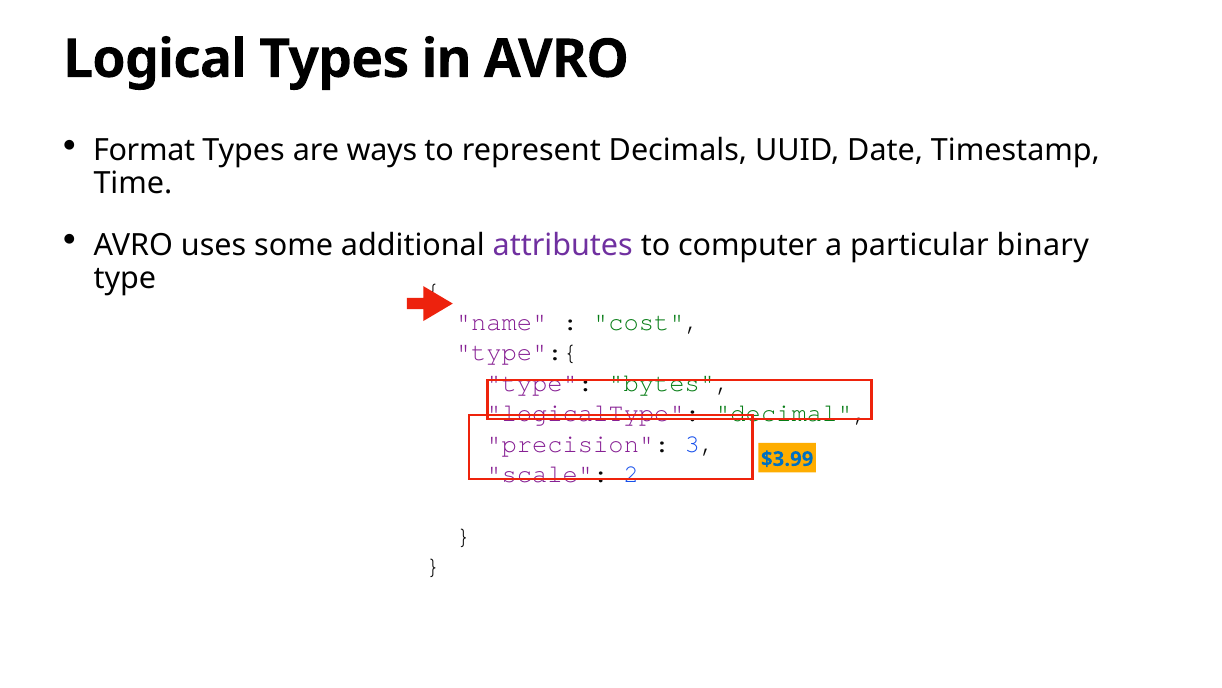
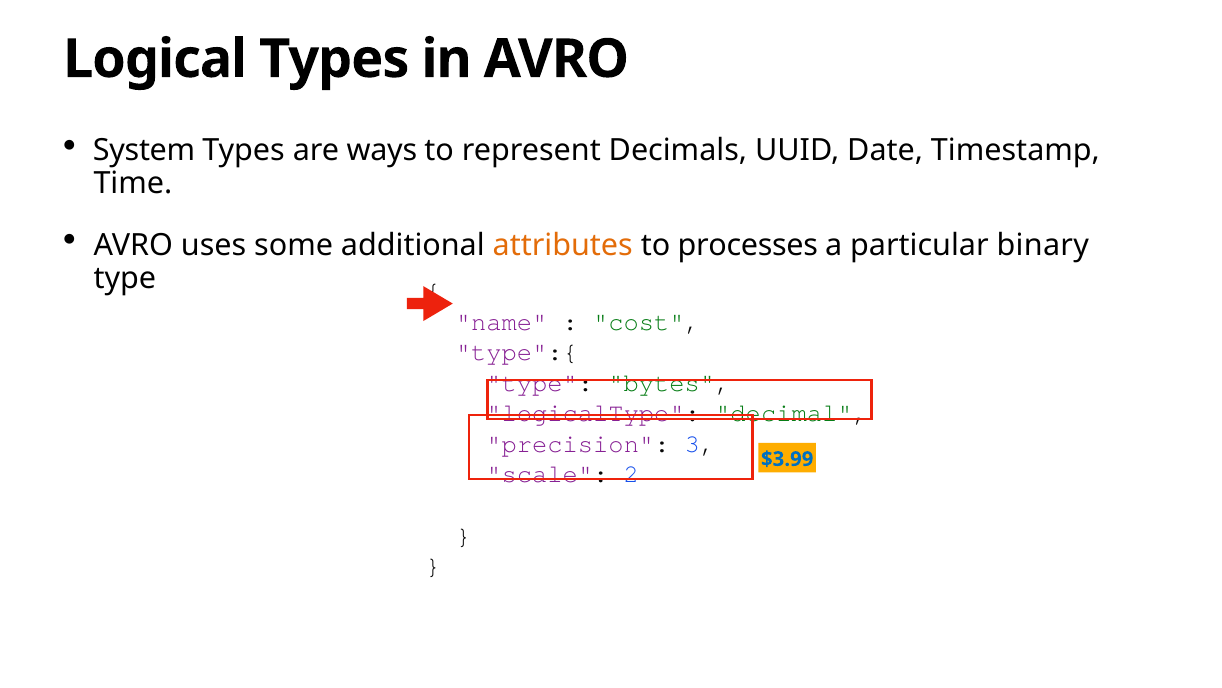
Format: Format -> System (144, 151)
attributes colour: purple -> orange (563, 245)
computer: computer -> processes (748, 245)
